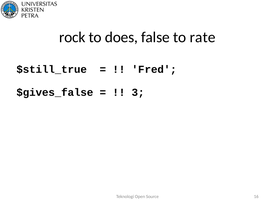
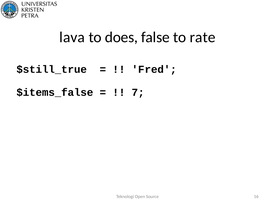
rock: rock -> lava (72, 37)
$gives_false: $gives_false -> $items_false (55, 93)
3: 3 -> 7 (138, 93)
